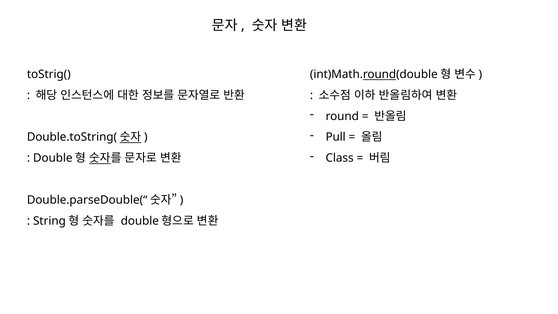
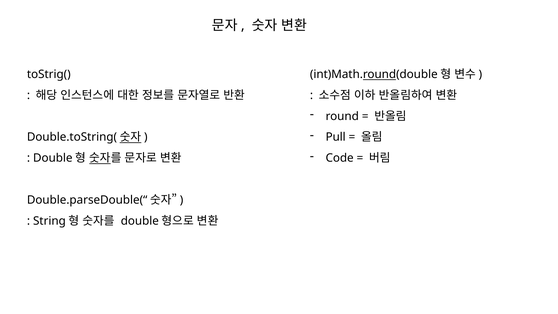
Class: Class -> Code (340, 158)
